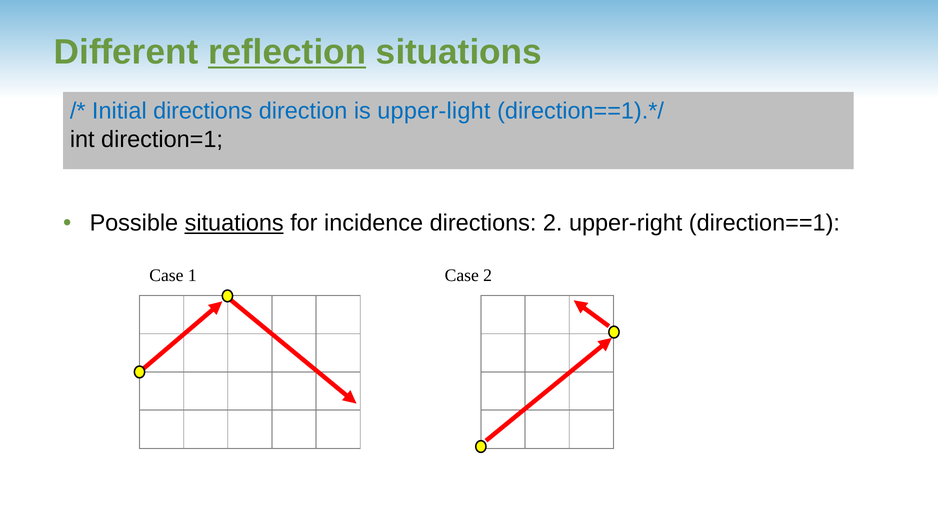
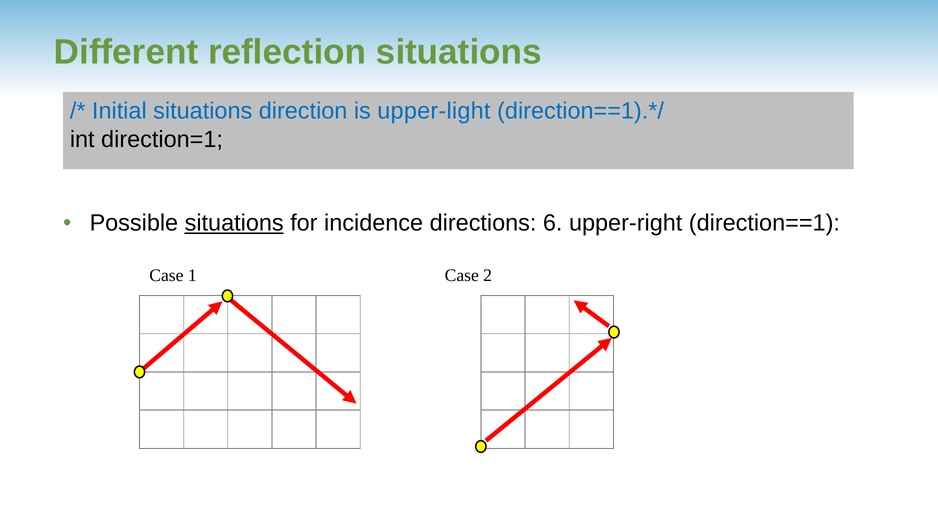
reflection underline: present -> none (287, 52)
Initial directions: directions -> situations (203, 111)
directions 2: 2 -> 6 (553, 223)
